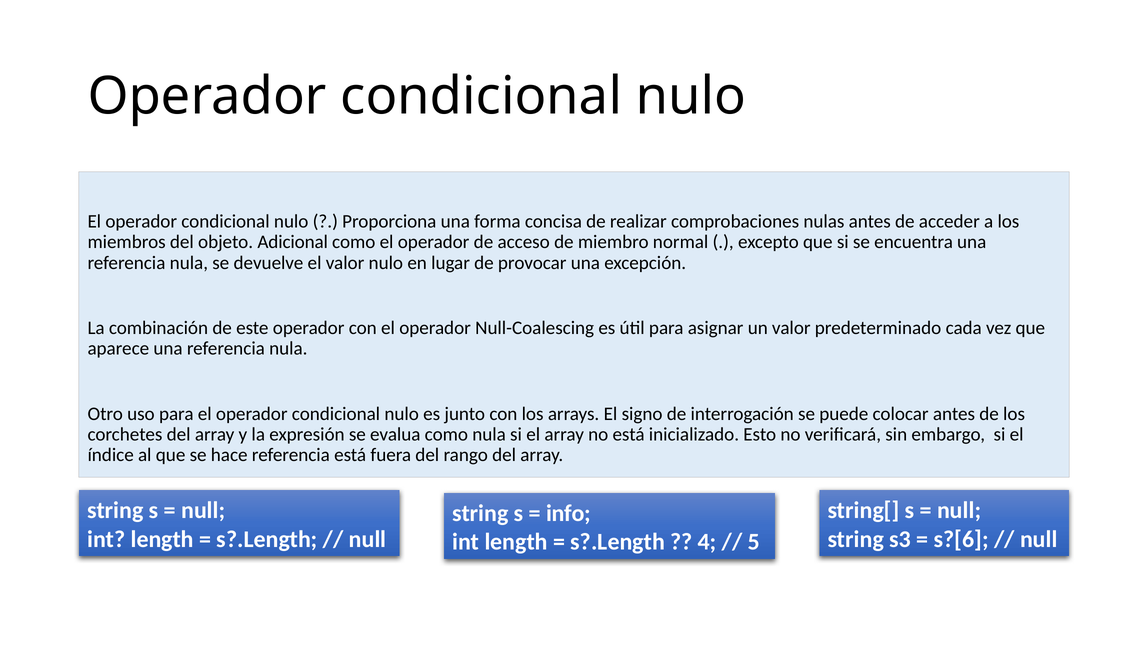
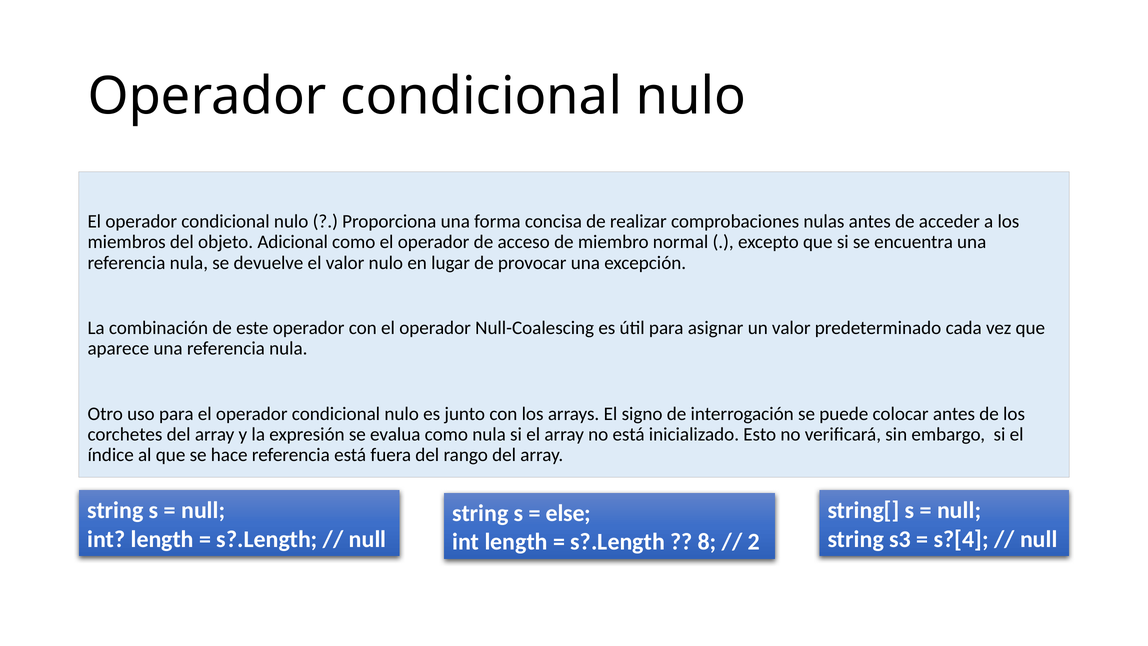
info: info -> else (568, 513)
s?[6: s?[6 -> s?[4 (961, 539)
4: 4 -> 8 (707, 542)
5: 5 -> 2 (754, 542)
